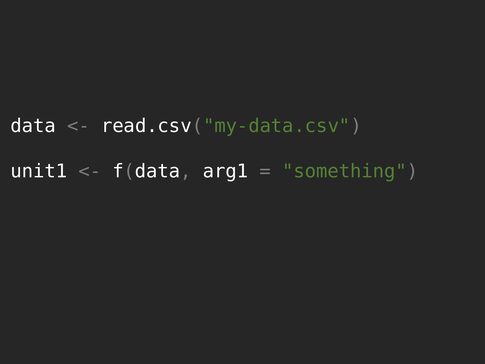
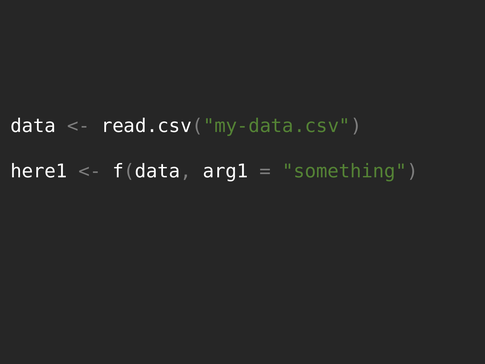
unit1: unit1 -> here1 (39, 171)
